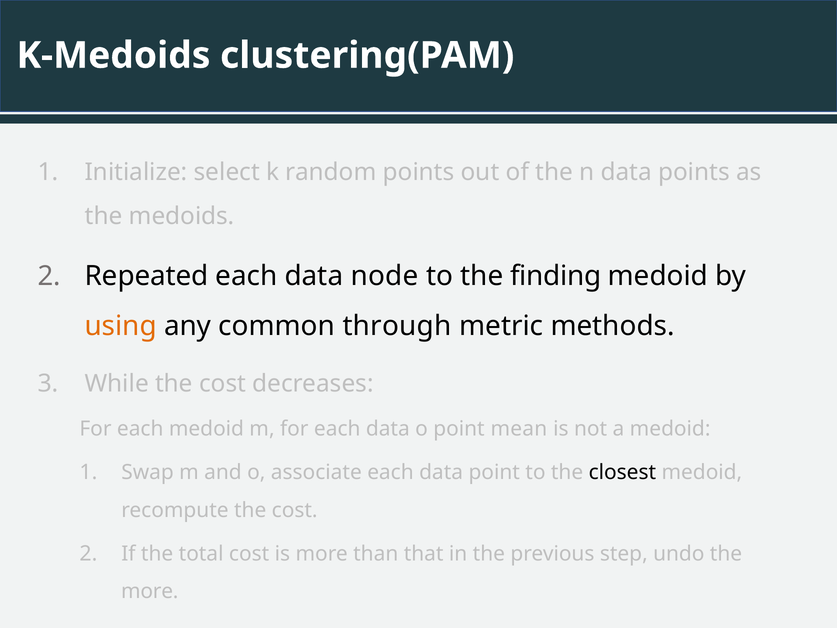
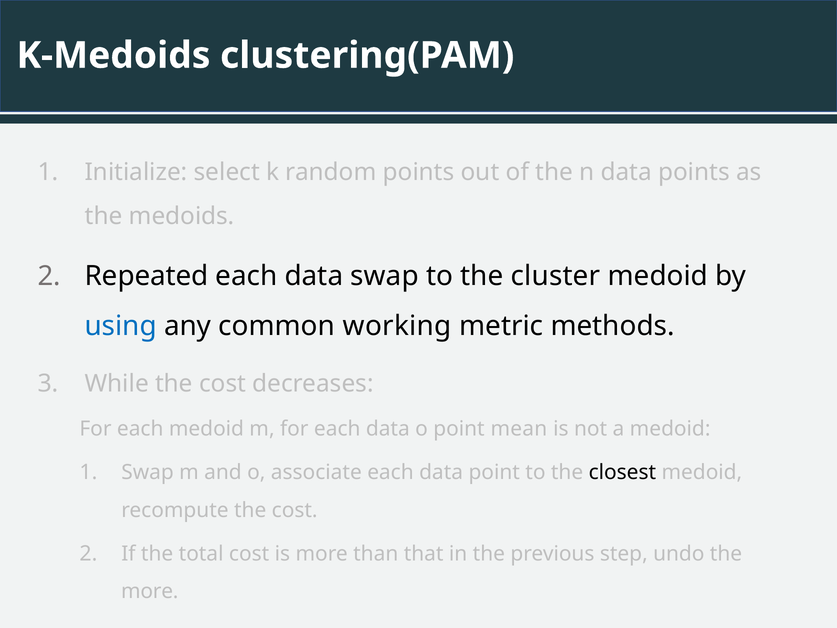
data node: node -> swap (385, 276)
finding: finding -> cluster (555, 276)
using colour: orange -> blue (121, 326)
through: through -> working (397, 326)
